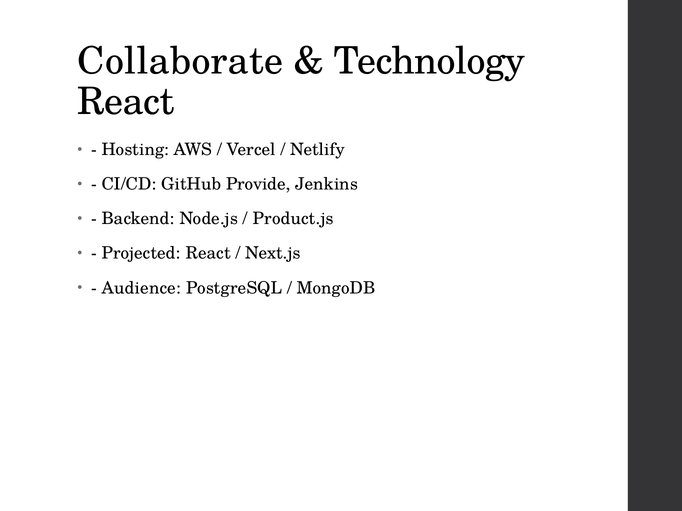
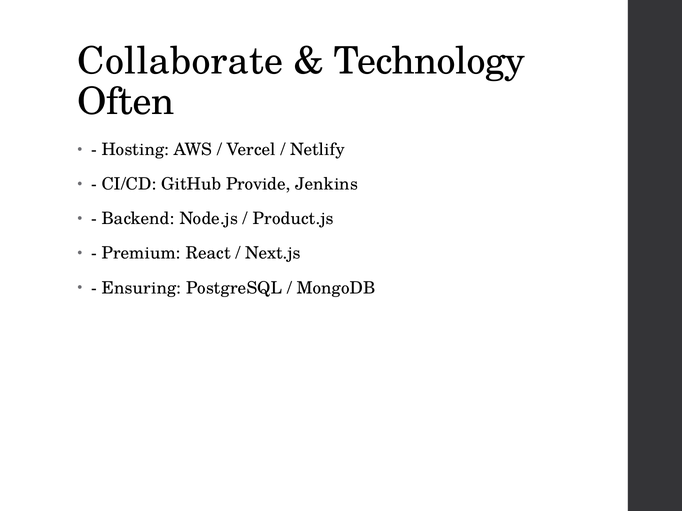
React: React -> Often (126, 102)
Projected: Projected -> Premium (141, 254)
Audience: Audience -> Ensuring (141, 288)
